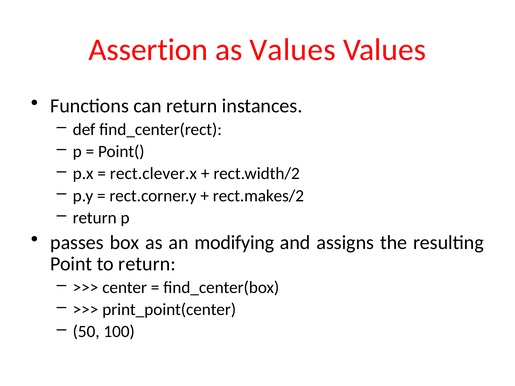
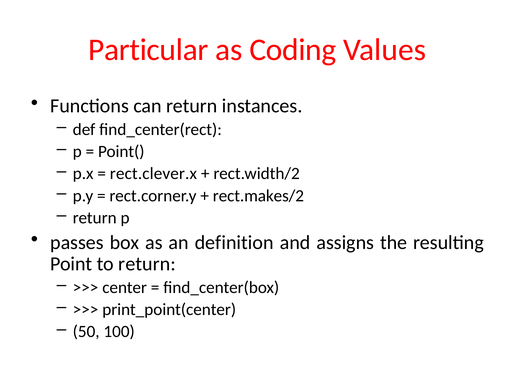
Assertion: Assertion -> Particular (148, 50)
as Values: Values -> Coding (293, 50)
modifying: modifying -> definition (234, 243)
